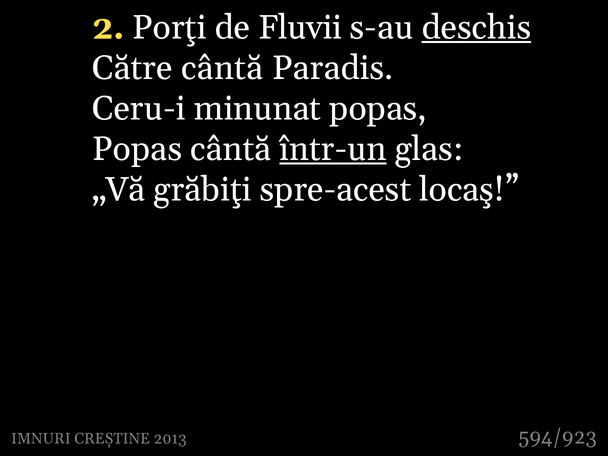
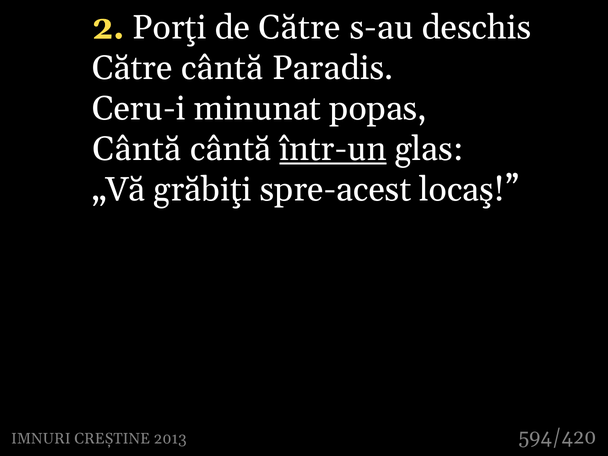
de Fluvii: Fluvii -> Către (300, 28)
deschis underline: present -> none (476, 28)
Popas: Popas -> Cântă (137, 149)
594/923: 594/923 -> 594/420 (558, 437)
